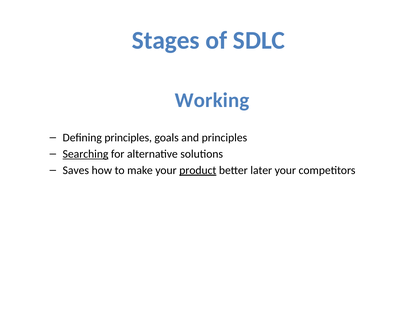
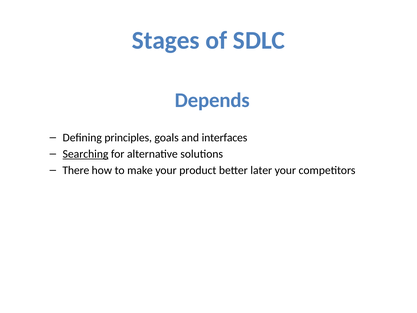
Working: Working -> Depends (212, 100)
and principles: principles -> interfaces (224, 138)
Saves: Saves -> There (76, 170)
product underline: present -> none (198, 170)
